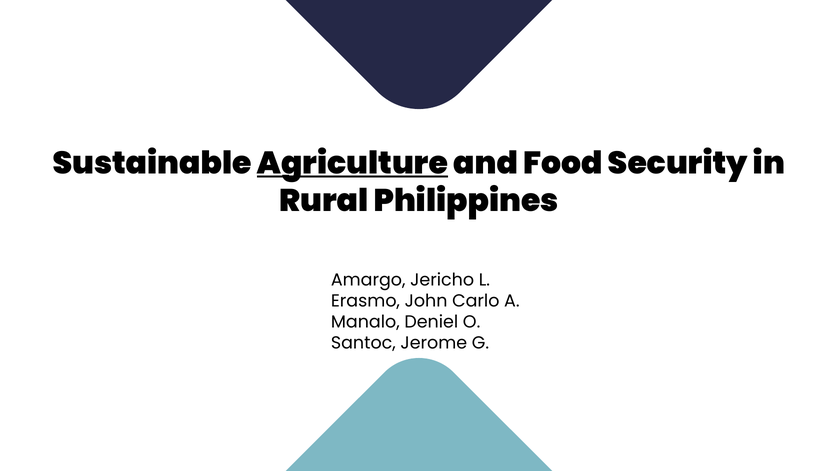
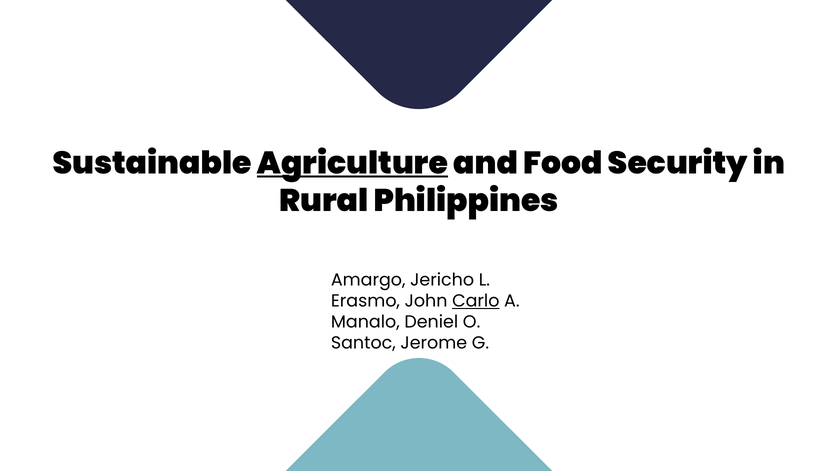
Carlo underline: none -> present (476, 301)
